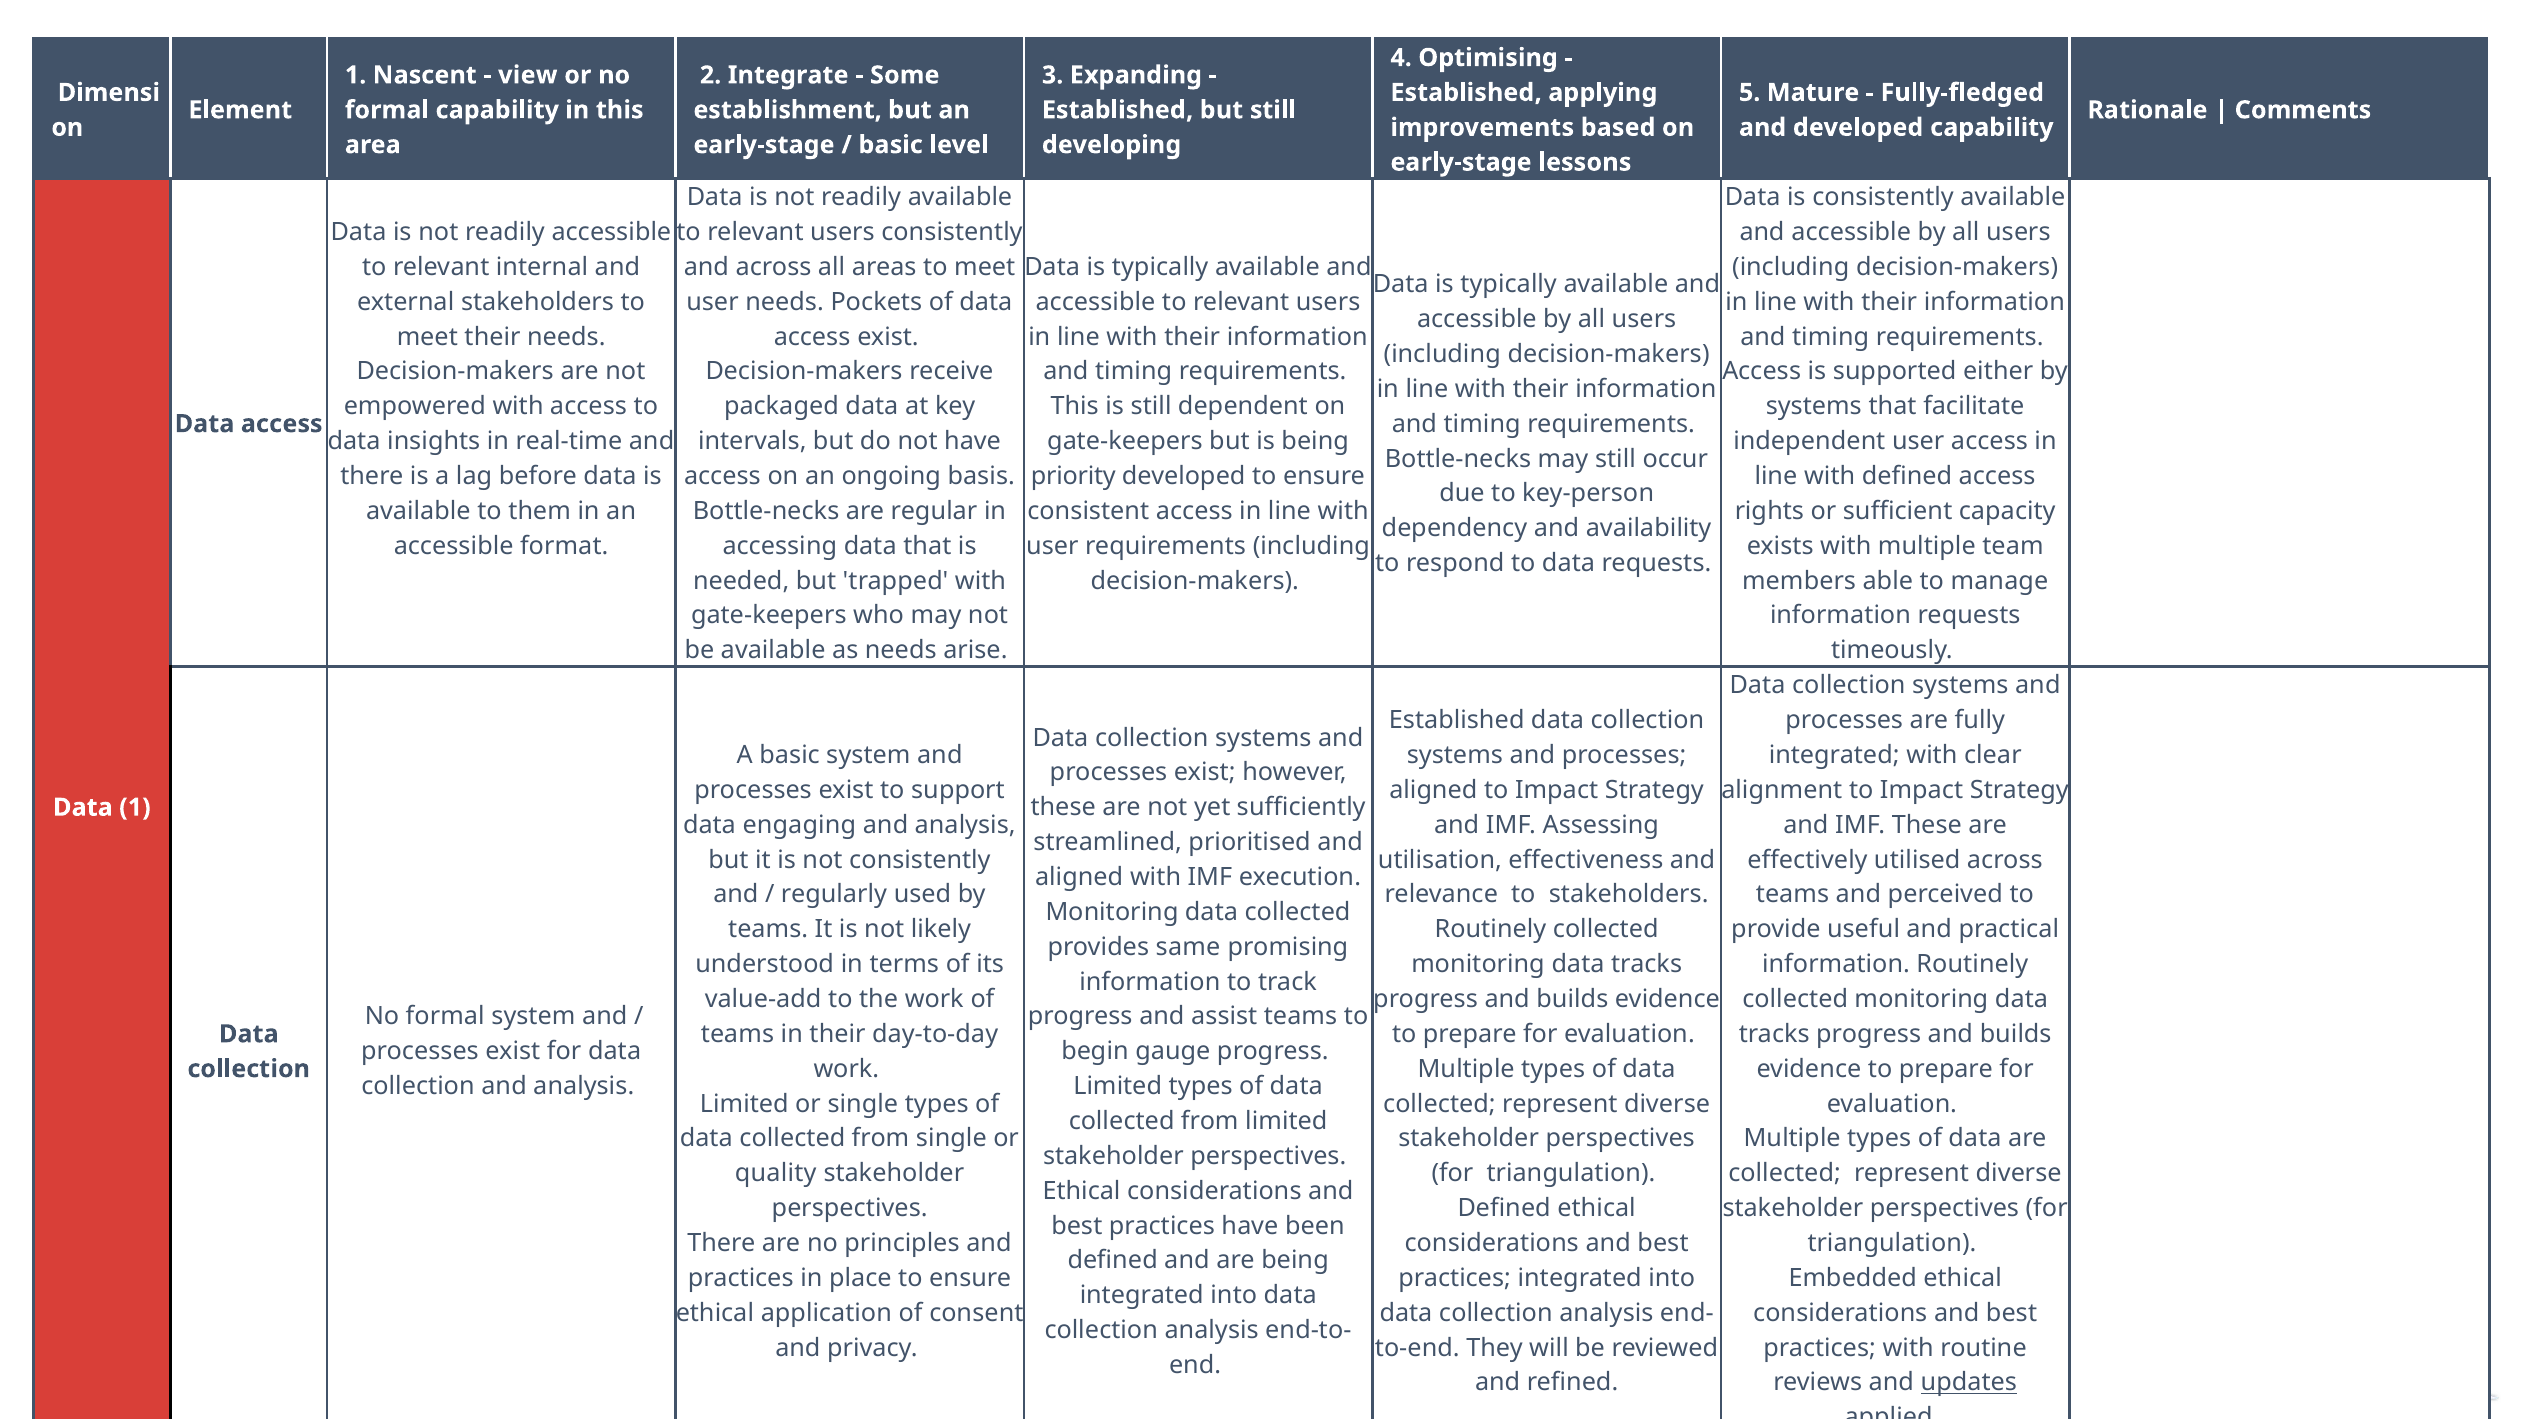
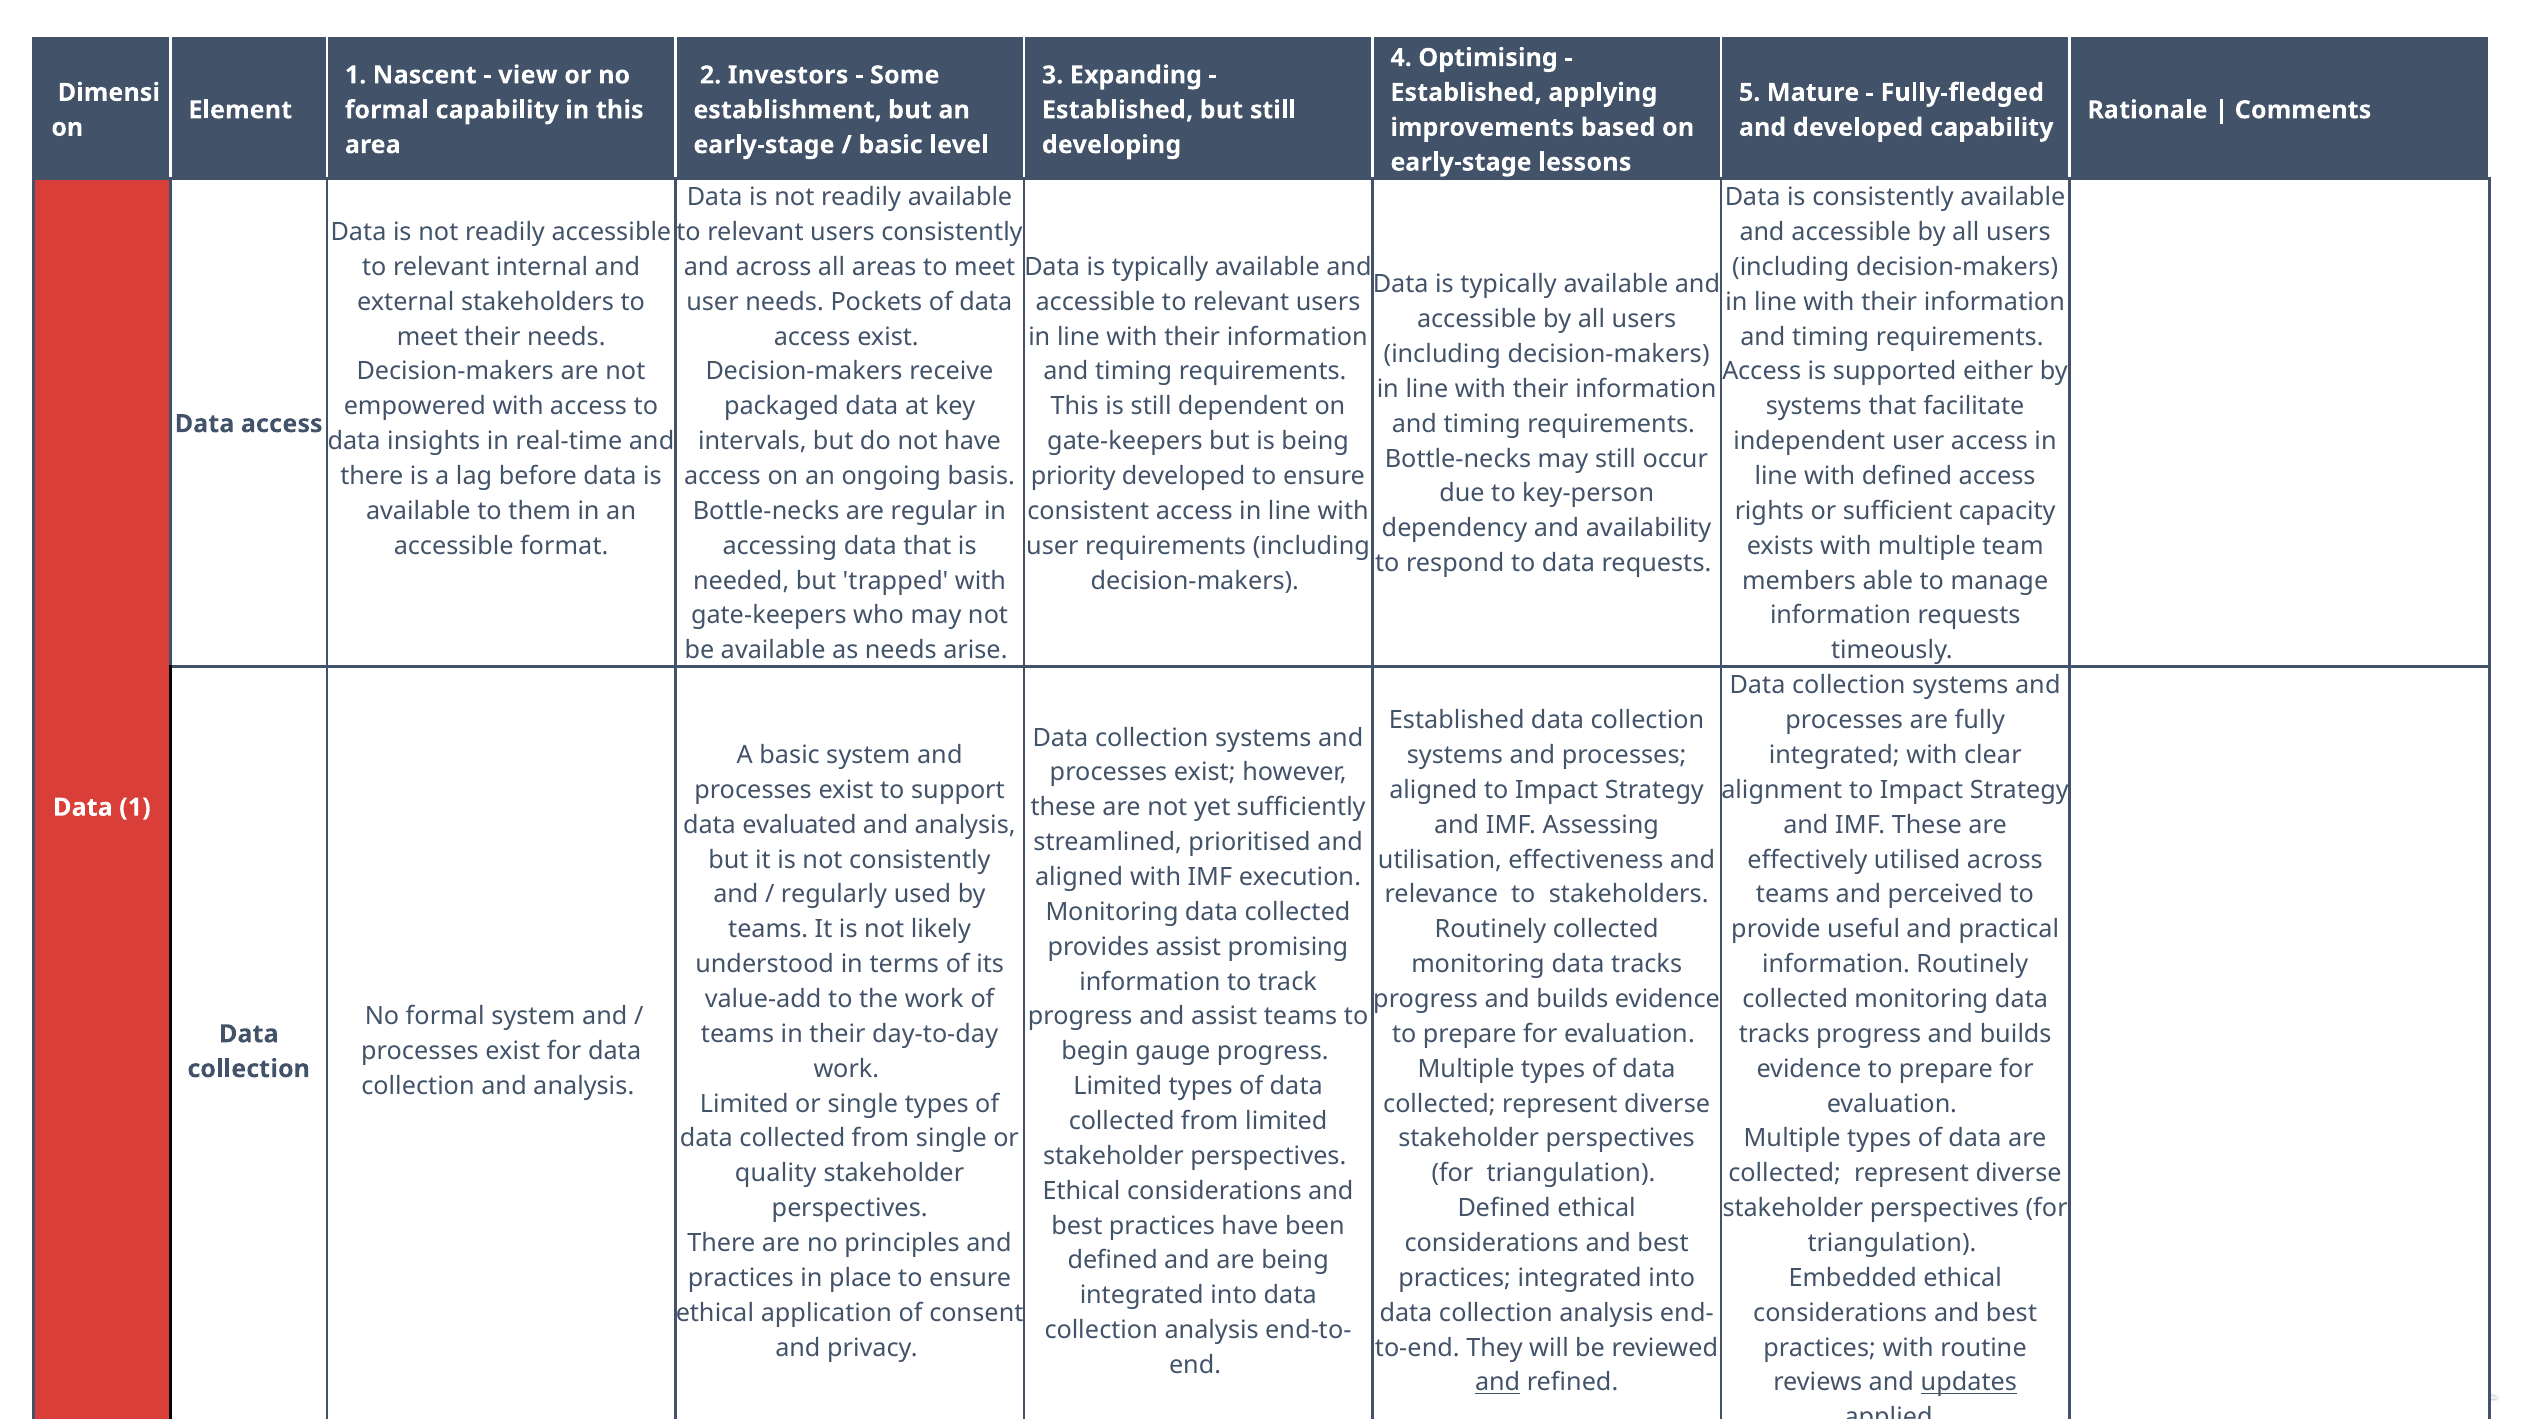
Integrate: Integrate -> Investors (788, 75)
engaging: engaging -> evaluated (799, 825)
provides same: same -> assist (1188, 947)
and underline: none -> present (1498, 1382)
